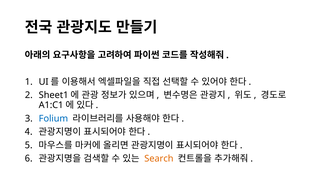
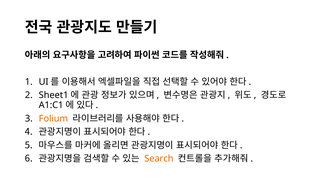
Folium colour: blue -> orange (53, 118)
